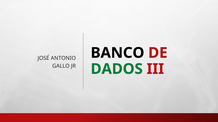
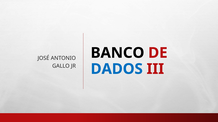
DADOS colour: green -> blue (117, 69)
